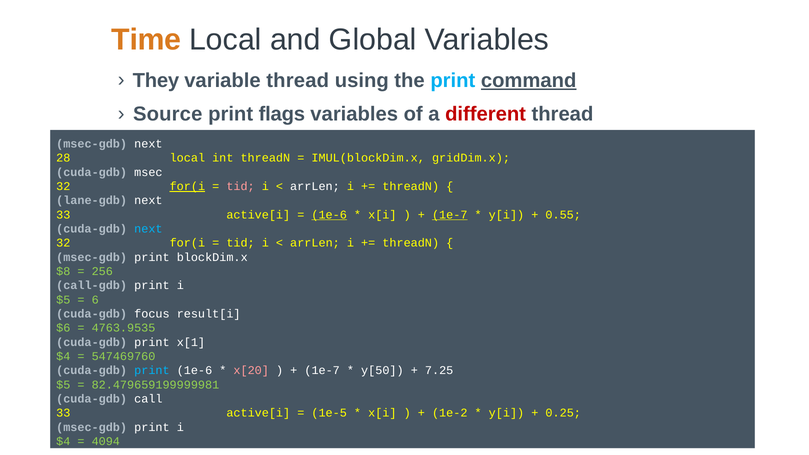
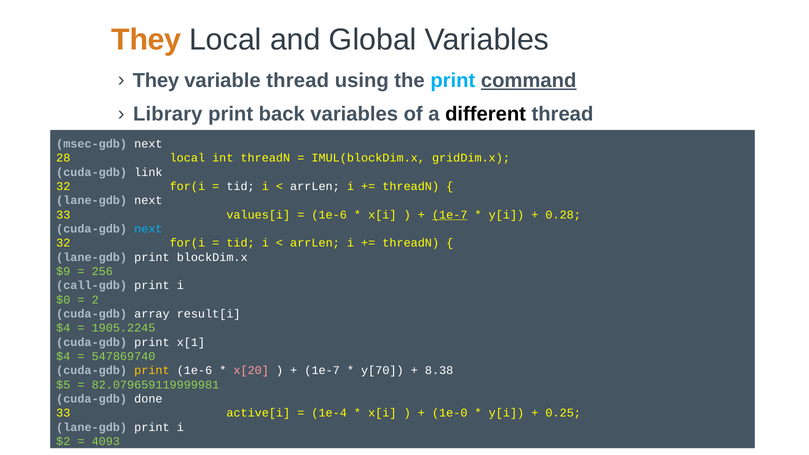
Time: Time -> They (146, 40)
Source: Source -> Library (168, 114)
flags: flags -> back (282, 114)
different colour: red -> black (486, 114)
msec: msec -> link (148, 172)
for(i underline: present -> none (187, 186)
tid colour: pink -> white (241, 186)
active[i: active[i -> values[i (258, 215)
1e-6 underline: present -> none (329, 215)
0.55: 0.55 -> 0.28 (563, 215)
msec-gdb: msec-gdb -> lane-gdb (92, 257)
$8: $8 -> $9 (63, 271)
$5: $5 -> $0 (63, 300)
6: 6 -> 2 (95, 300)
focus: focus -> array (152, 314)
$6: $6 -> $4 (63, 328)
4763.9535: 4763.9535 -> 1905.2245 (124, 328)
547469760: 547469760 -> 547869740 (124, 356)
print colour: light blue -> yellow (152, 371)
y[50: y[50 -> y[70 (382, 371)
7.25: 7.25 -> 8.38 (439, 371)
82.479659199999981: 82.479659199999981 -> 82.079659119999981 (155, 385)
call: call -> done (148, 399)
1e-5: 1e-5 -> 1e-4 (329, 413)
1e-2: 1e-2 -> 1e-0 (450, 413)
msec-gdb: msec-gdb -> lane-gdb (92, 427)
$4: $4 -> $2 (63, 441)
4094: 4094 -> 4093 (106, 441)
